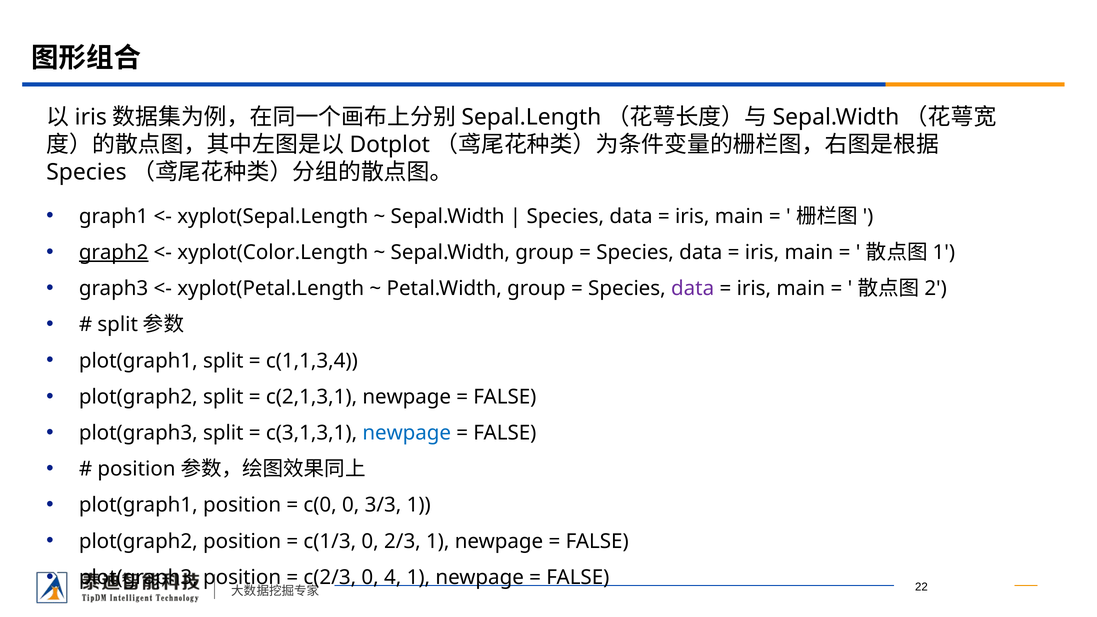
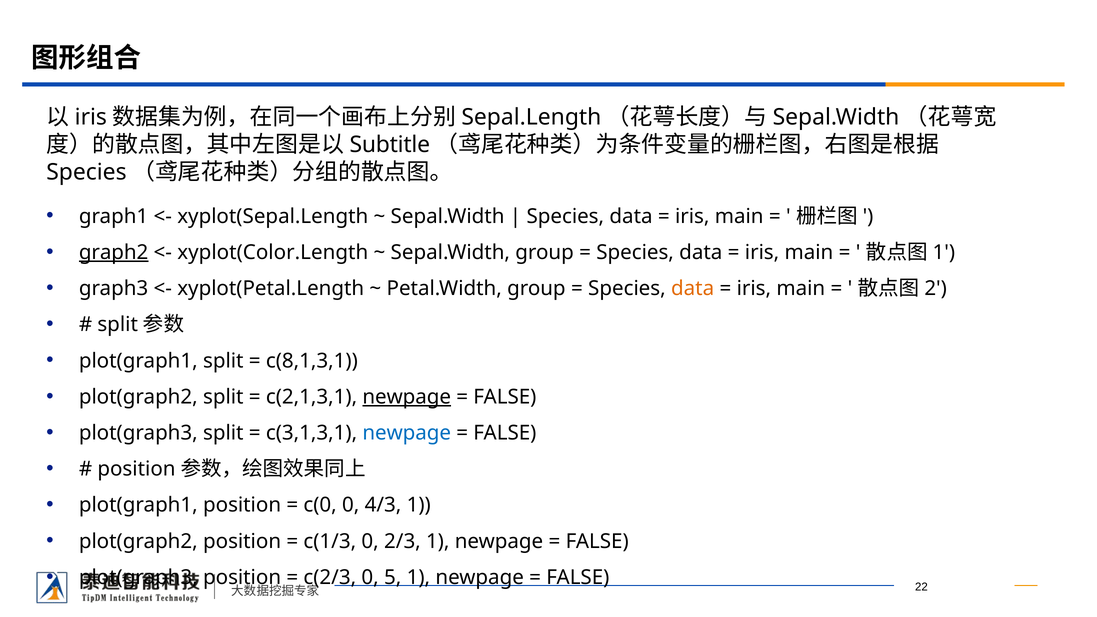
Dotplot: Dotplot -> Subtitle (390, 145)
data colour: purple -> orange (693, 289)
c(1,1,3,4: c(1,1,3,4 -> c(8,1,3,1 (312, 361)
newpage underline: none -> present (407, 397)
3/3: 3/3 -> 4/3 (383, 505)
4: 4 -> 5 (393, 577)
